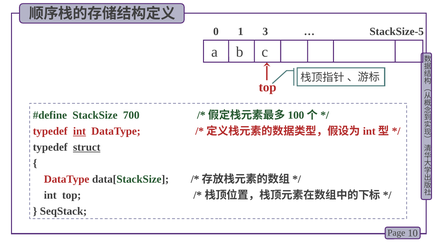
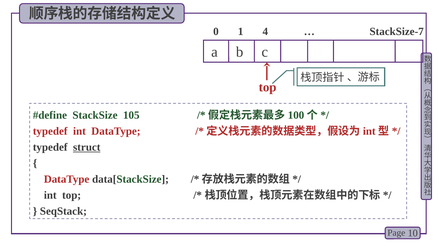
3: 3 -> 4 (265, 32)
StackSize-5: StackSize-5 -> StackSize-7 (397, 32)
700: 700 -> 105 (131, 115)
int underline: present -> none (79, 131)
